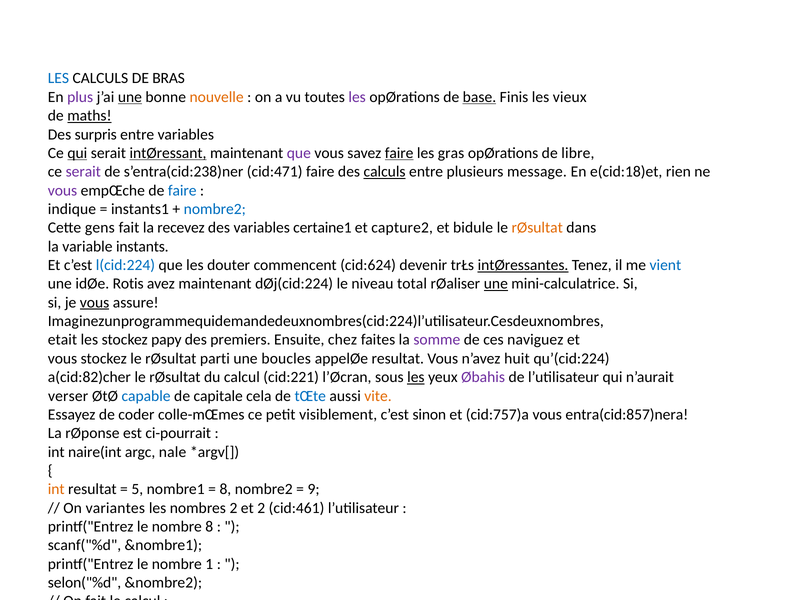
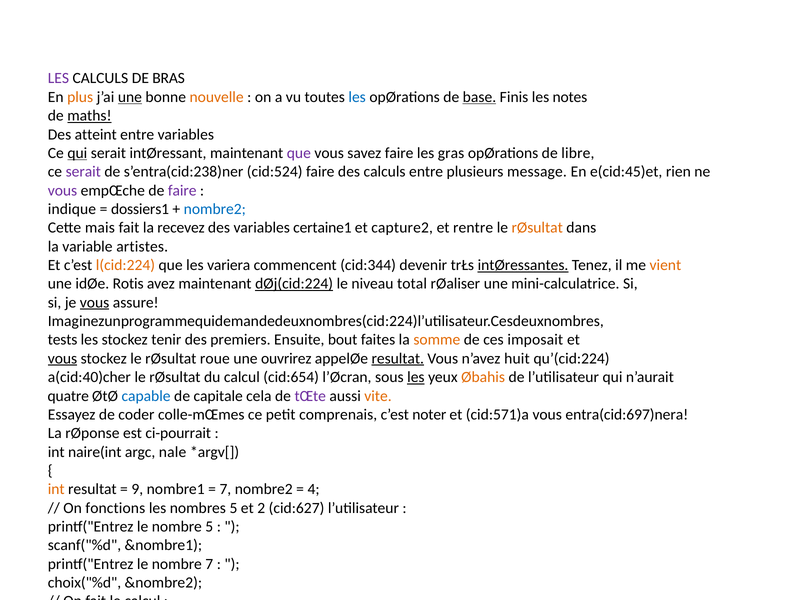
LES colour: blue -> purple (58, 78)
plus colour: purple -> orange (80, 97)
les colour: purple -> blue (357, 97)
vieux: vieux -> notes (570, 97)
surpris: surpris -> atteint (96, 134)
intØressant underline: present -> none (168, 153)
faire underline: present -> none (399, 153)
cid:471: cid:471 -> cid:524 (275, 172)
calculs underline: present -> none (385, 172)
e(cid:18)et: e(cid:18)et -> e(cid:45)et (626, 172)
faire colour: blue -> purple (182, 190)
instants1: instants1 -> dossiers1 (140, 209)
gens: gens -> mais (100, 228)
bidule: bidule -> rentre (473, 228)
instants: instants -> artistes (142, 246)
l(cid:224 colour: blue -> orange (125, 265)
douter: douter -> variera (229, 265)
cid:624: cid:624 -> cid:344 (368, 265)
vient colour: blue -> orange (665, 265)
dØj(cid:224 underline: none -> present (294, 284)
une underline: present -> none (496, 284)
etait: etait -> tests (63, 340)
papy: papy -> tenir (166, 340)
chez: chez -> bout (343, 340)
somme colour: purple -> orange (437, 340)
naviguez: naviguez -> imposait (535, 340)
vous underline: none -> present (63, 359)
parti: parti -> roue (215, 359)
boucles: boucles -> ouvrirez (286, 359)
resultat underline: none -> present (398, 359)
a(cid:82)cher: a(cid:82)cher -> a(cid:40)cher (89, 377)
cid:221: cid:221 -> cid:654 (291, 377)
Øbahis colour: purple -> orange (483, 377)
verser: verser -> quatre (68, 396)
tŒte colour: blue -> purple (310, 396)
visiblement: visiblement -> comprenais (338, 415)
sinon: sinon -> noter (429, 415)
cid:757)a: cid:757)a -> cid:571)a (497, 415)
entra(cid:857)nera: entra(cid:857)nera -> entra(cid:697)nera (627, 415)
5: 5 -> 9 (137, 489)
8: 8 -> 7 (225, 489)
9: 9 -> 4 (314, 489)
variantes: variantes -> fonctions (115, 508)
nombres 2: 2 -> 5 (233, 508)
cid:461: cid:461 -> cid:627 (297, 508)
nombre 8: 8 -> 5 (209, 527)
nombre 1: 1 -> 7 (209, 564)
selon("%d: selon("%d -> choix("%d (85, 583)
